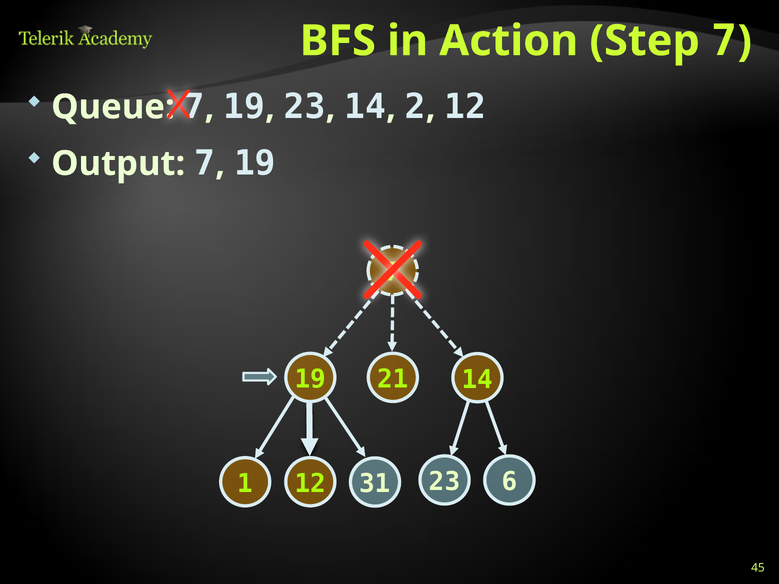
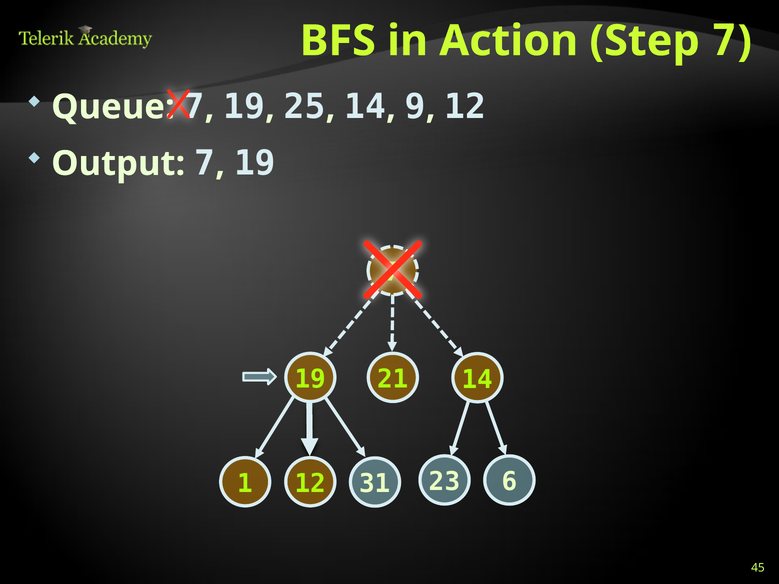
23: 23 -> 25 (305, 107)
2: 2 -> 9 (415, 107)
